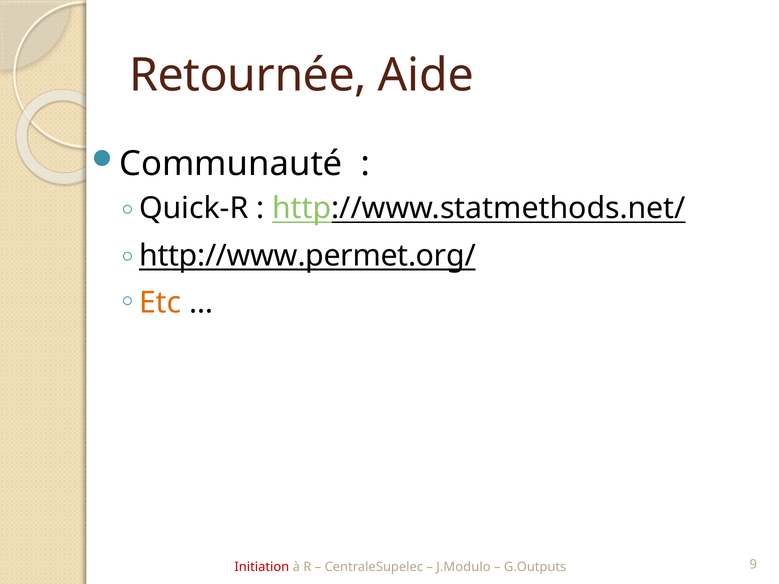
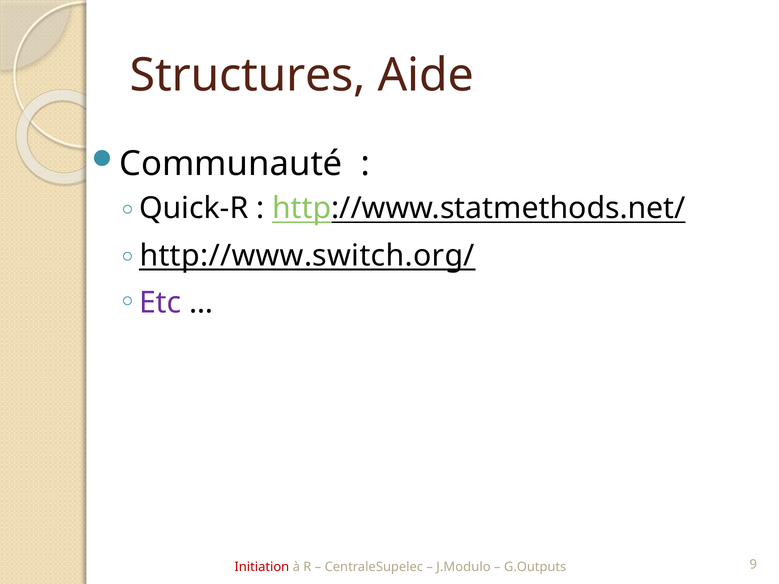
Retournée: Retournée -> Structures (248, 75)
http://www.permet.org/: http://www.permet.org/ -> http://www.switch.org/ (307, 256)
Etc colour: orange -> purple (160, 303)
